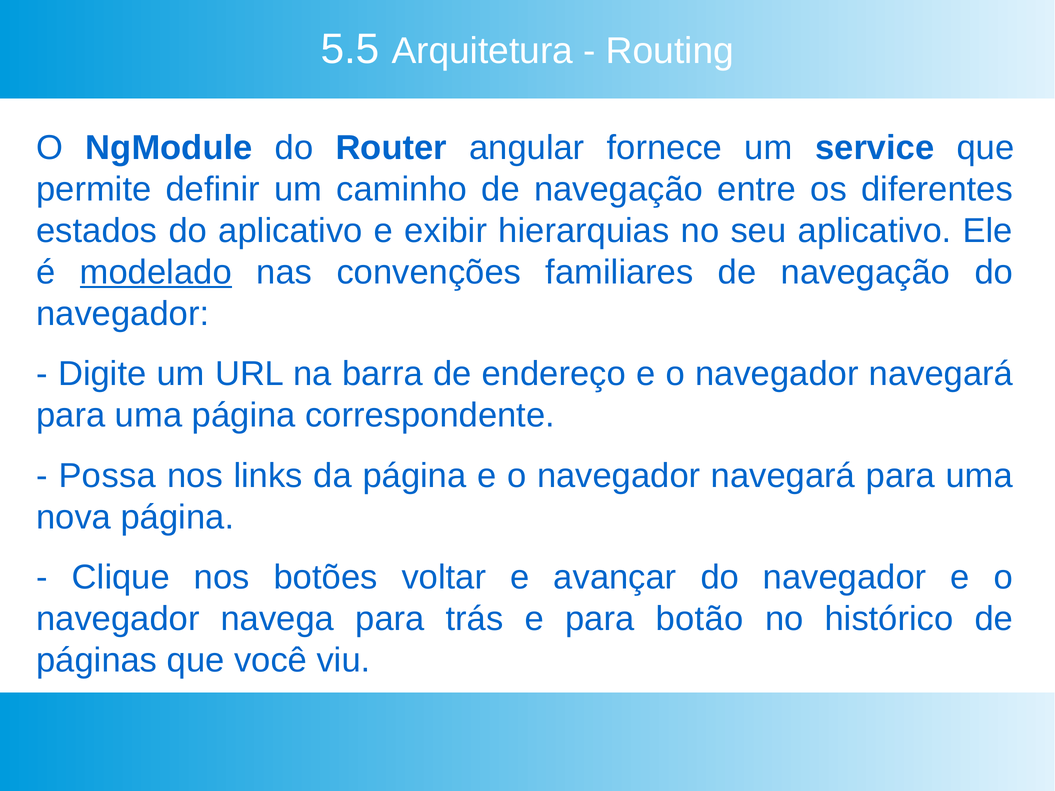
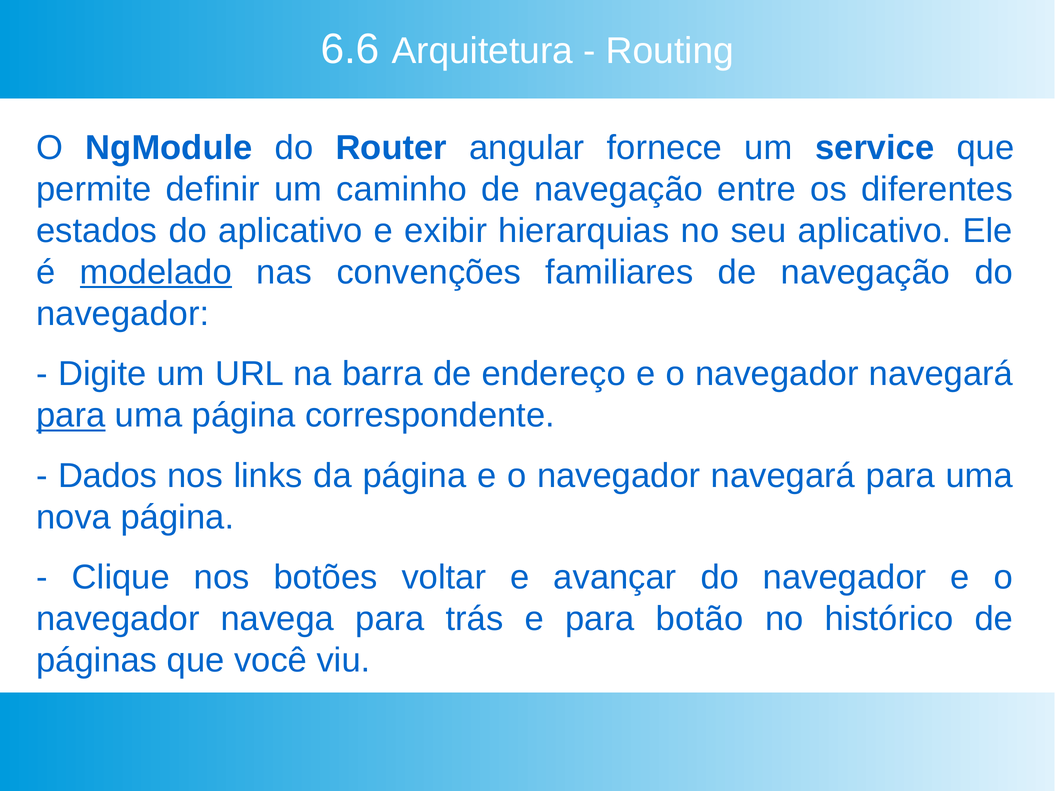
5.5: 5.5 -> 6.6 (350, 49)
para underline: none -> present (71, 416)
Possa: Possa -> Dados (108, 476)
